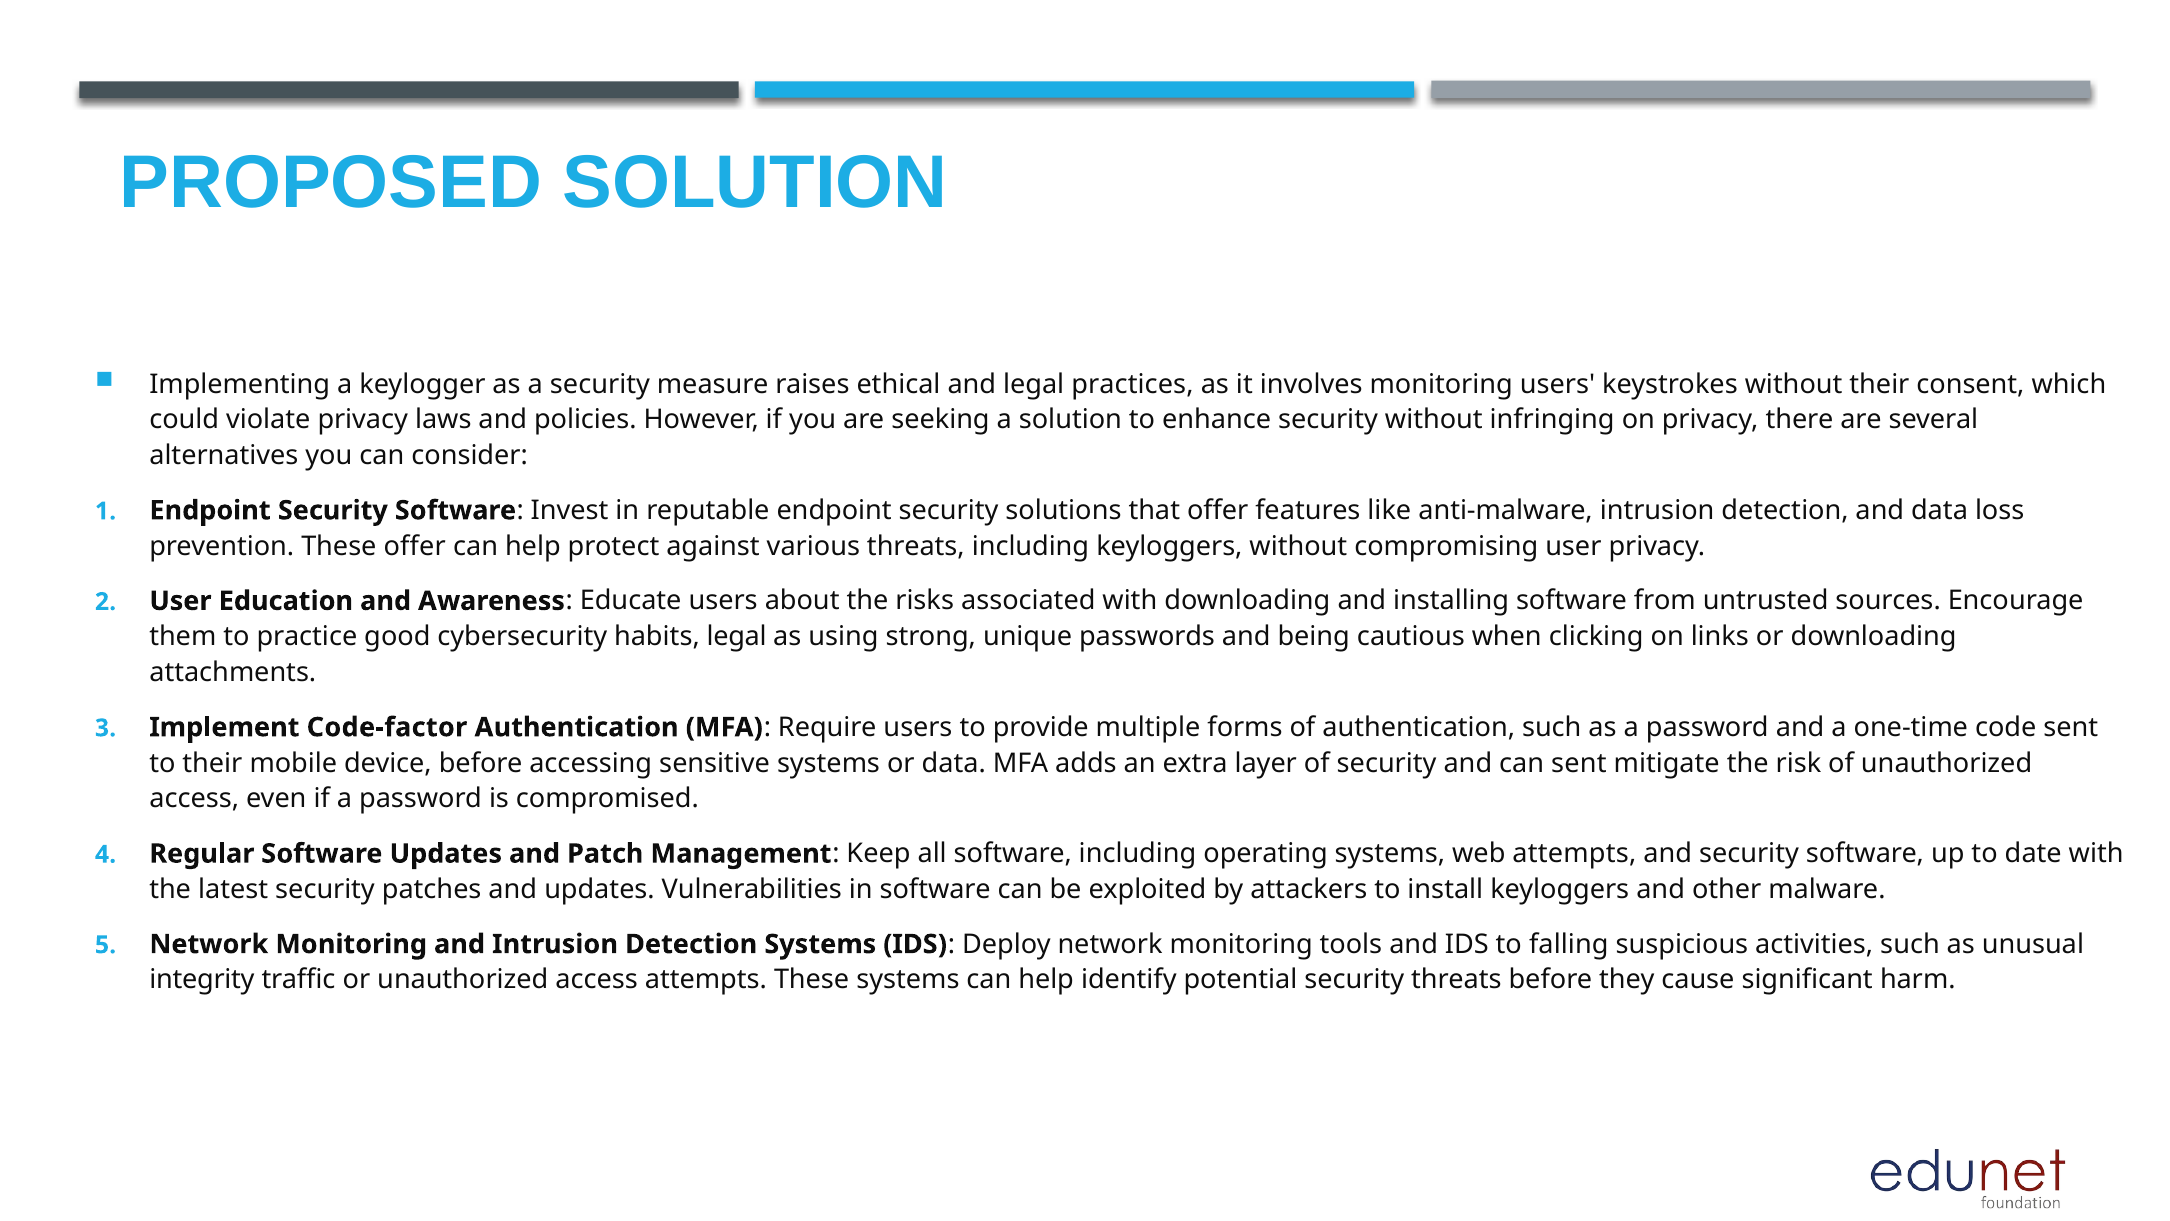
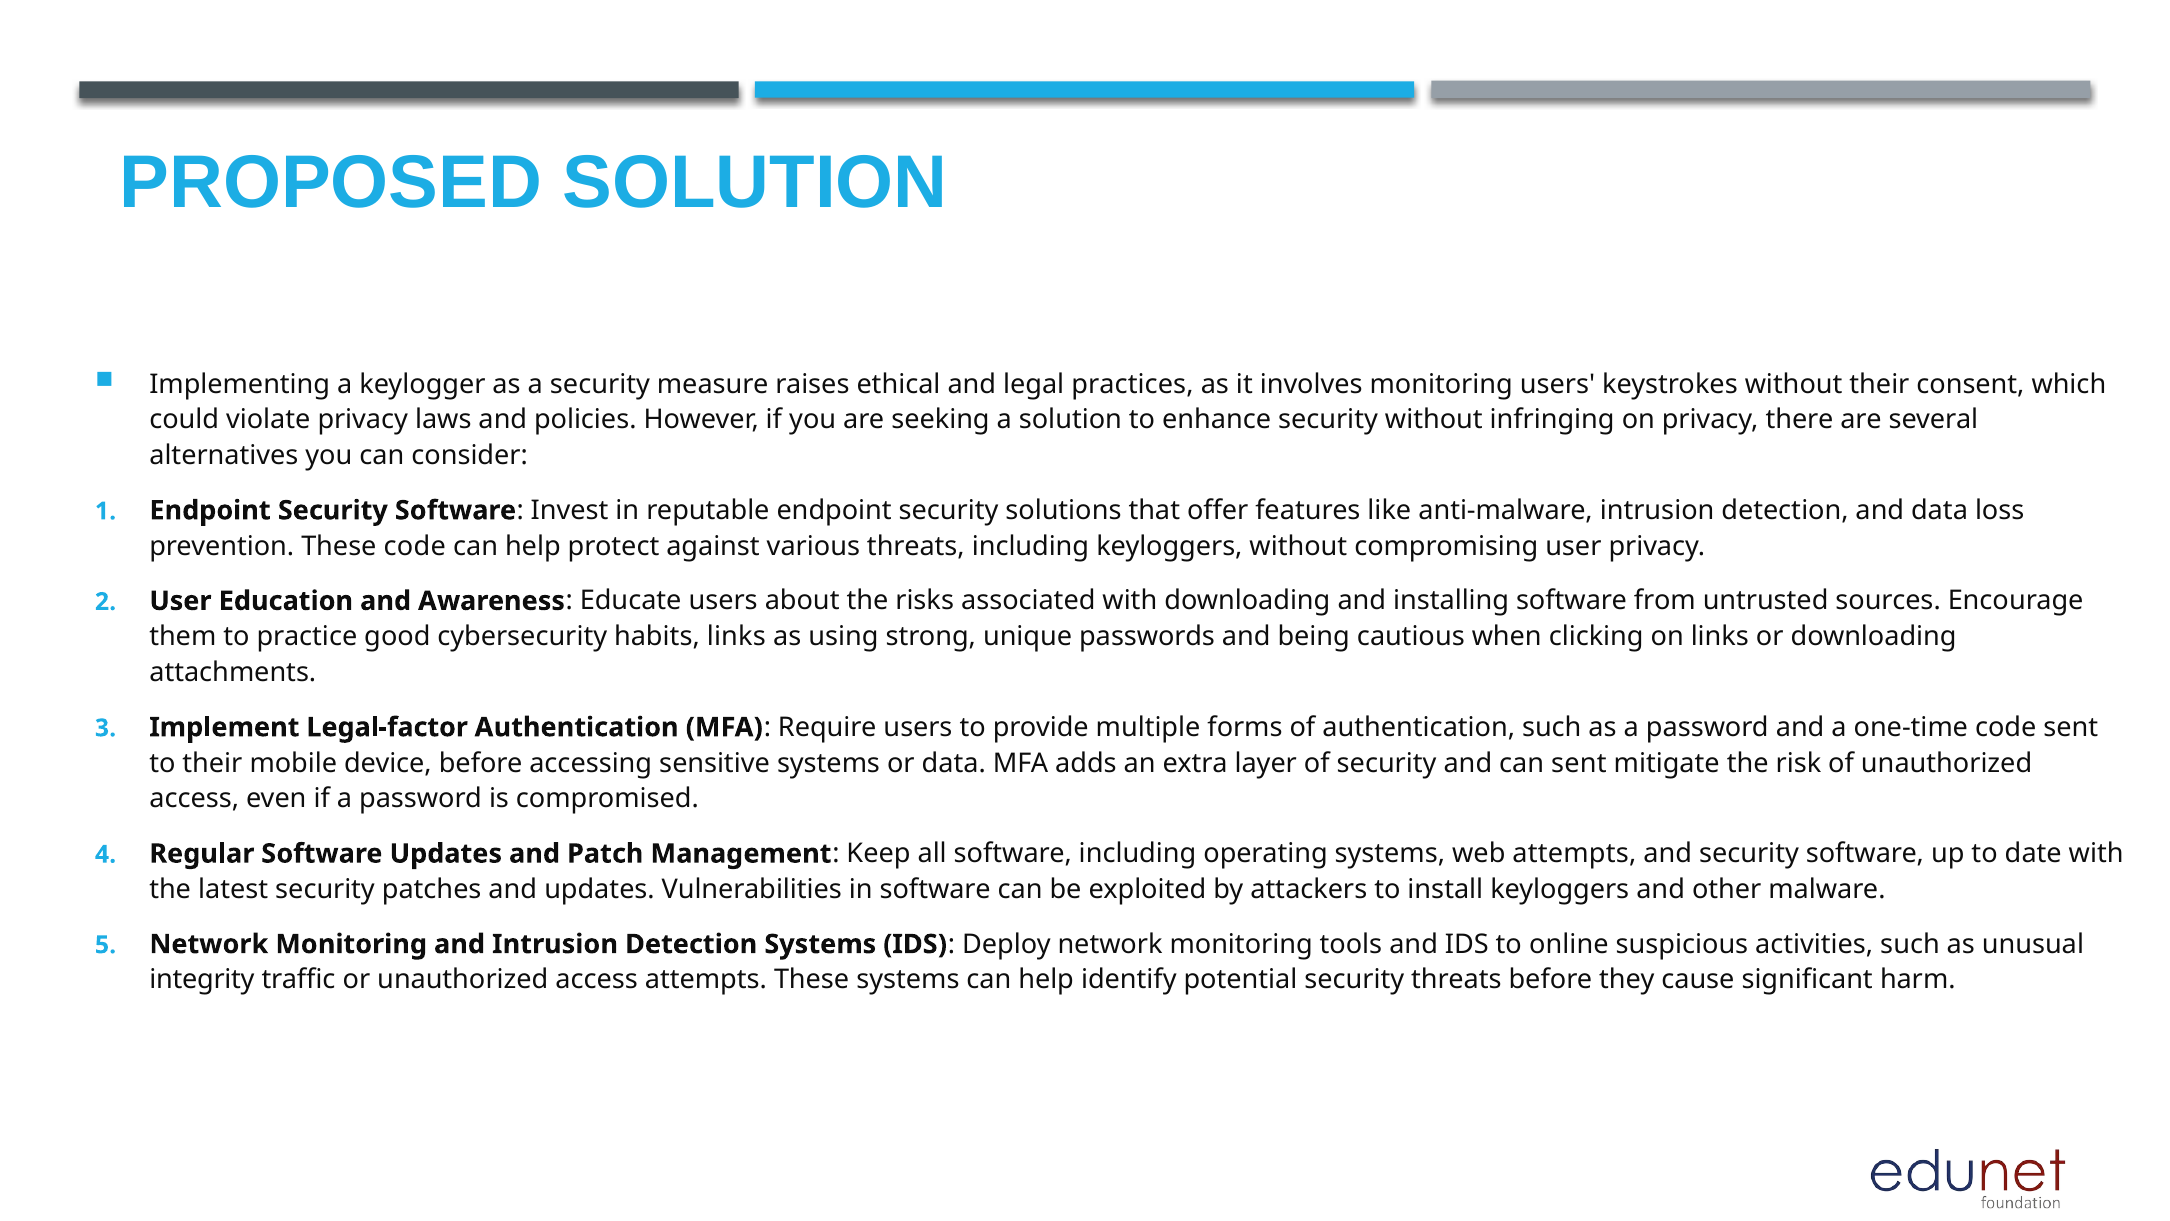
These offer: offer -> code (415, 546)
habits legal: legal -> links (736, 637)
Code-factor: Code-factor -> Legal-factor (387, 727)
falling: falling -> online (1569, 944)
